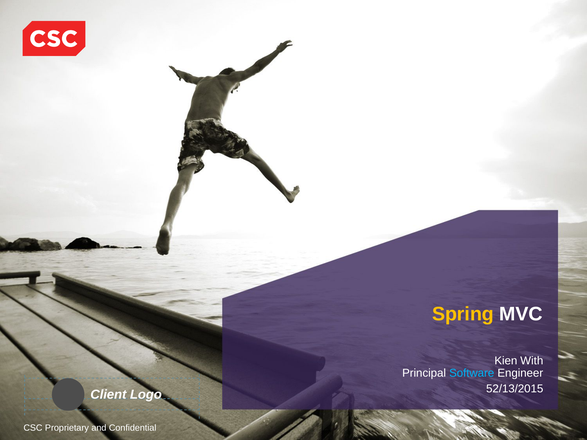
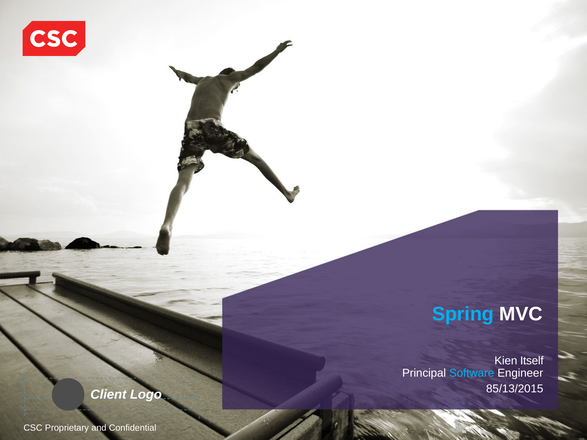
Spring colour: yellow -> light blue (463, 314)
With: With -> Itself (532, 361)
52/13/2015: 52/13/2015 -> 85/13/2015 (515, 389)
